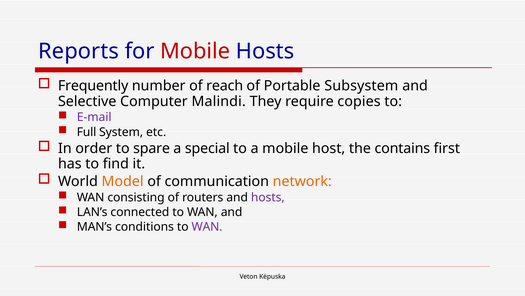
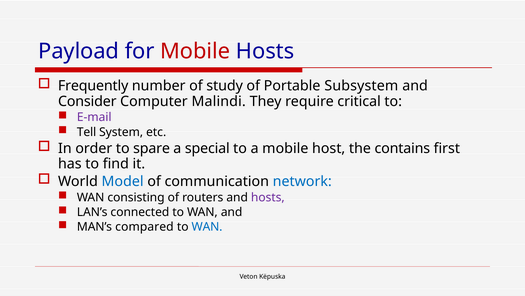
Reports: Reports -> Payload (79, 51)
reach: reach -> study (225, 86)
Selective: Selective -> Consider (87, 101)
copies: copies -> critical (359, 101)
Full: Full -> Tell (87, 132)
Model colour: orange -> blue (123, 181)
network colour: orange -> blue (302, 181)
conditions: conditions -> compared (144, 226)
WAN colour: purple -> blue (207, 226)
